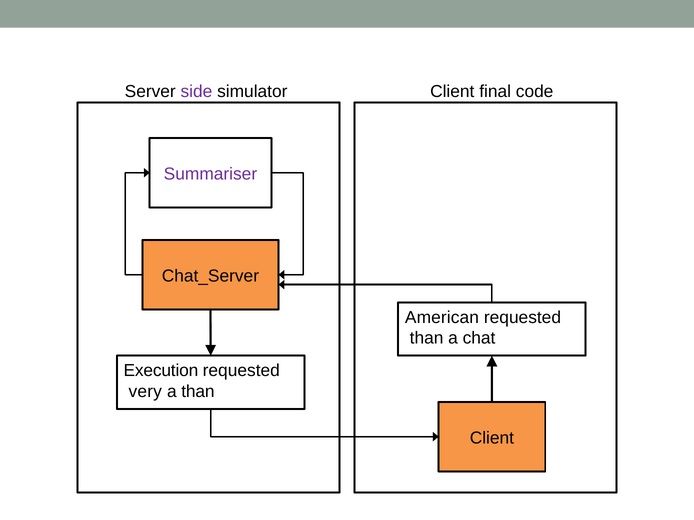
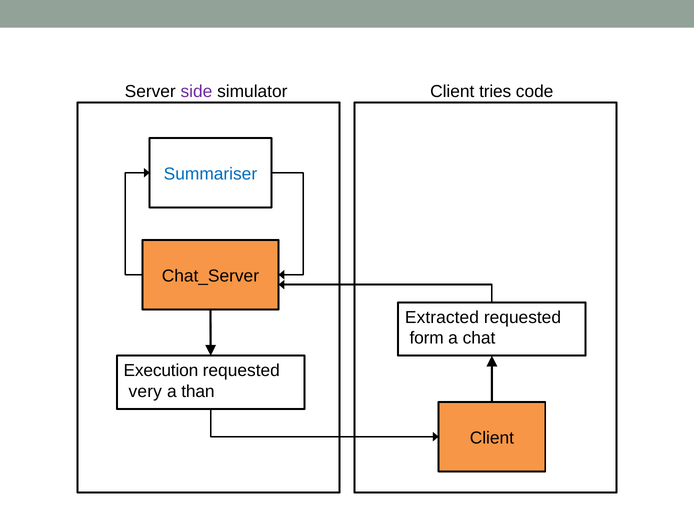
final: final -> tries (495, 92)
Summariser colour: purple -> blue (210, 174)
American: American -> Extracted (442, 318)
than: than -> form (427, 338)
